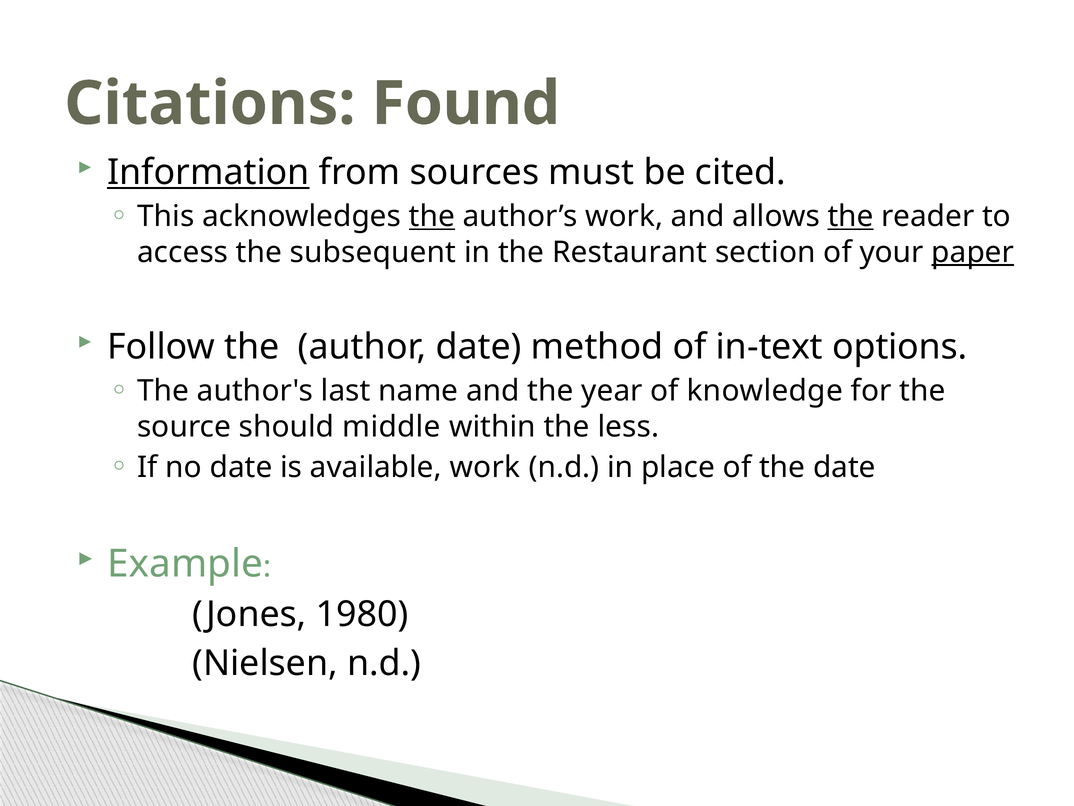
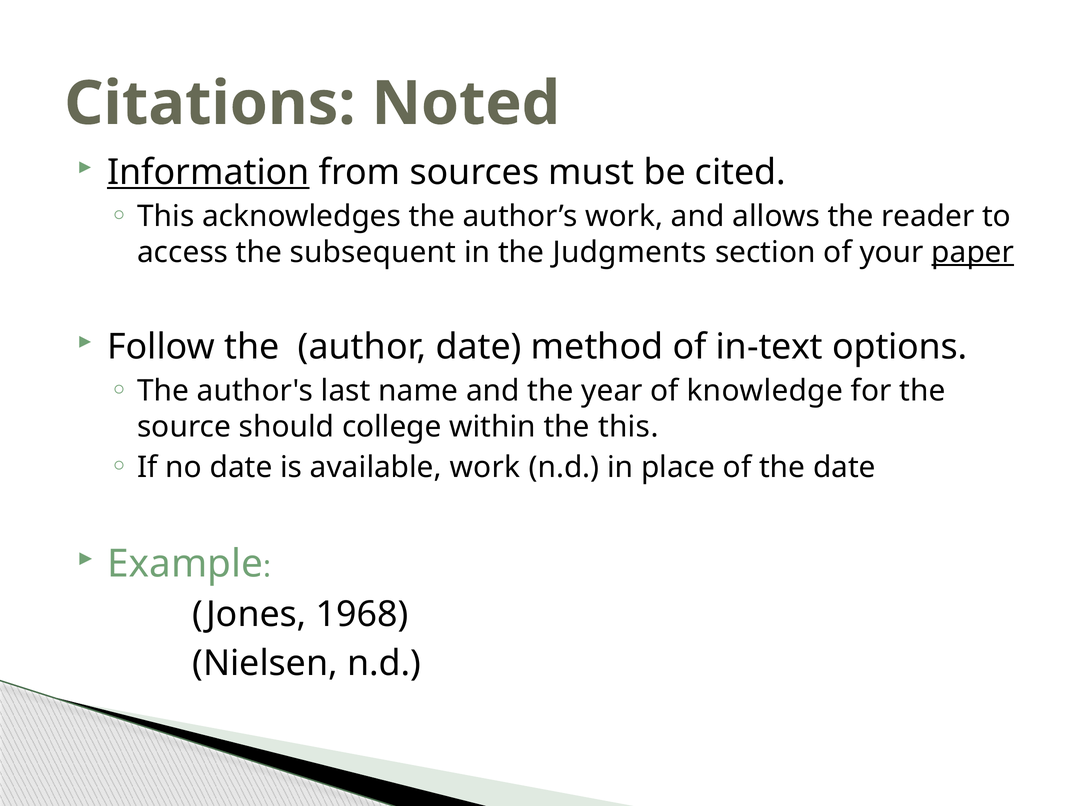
Found: Found -> Noted (466, 104)
the underline: present -> none (432, 216)
the underline: present -> none (851, 216)
Restaurant: Restaurant -> Judgments (630, 252)
middle: middle -> college (392, 426)
the less: less -> this (628, 426)
1980: 1980 -> 1968 (362, 614)
